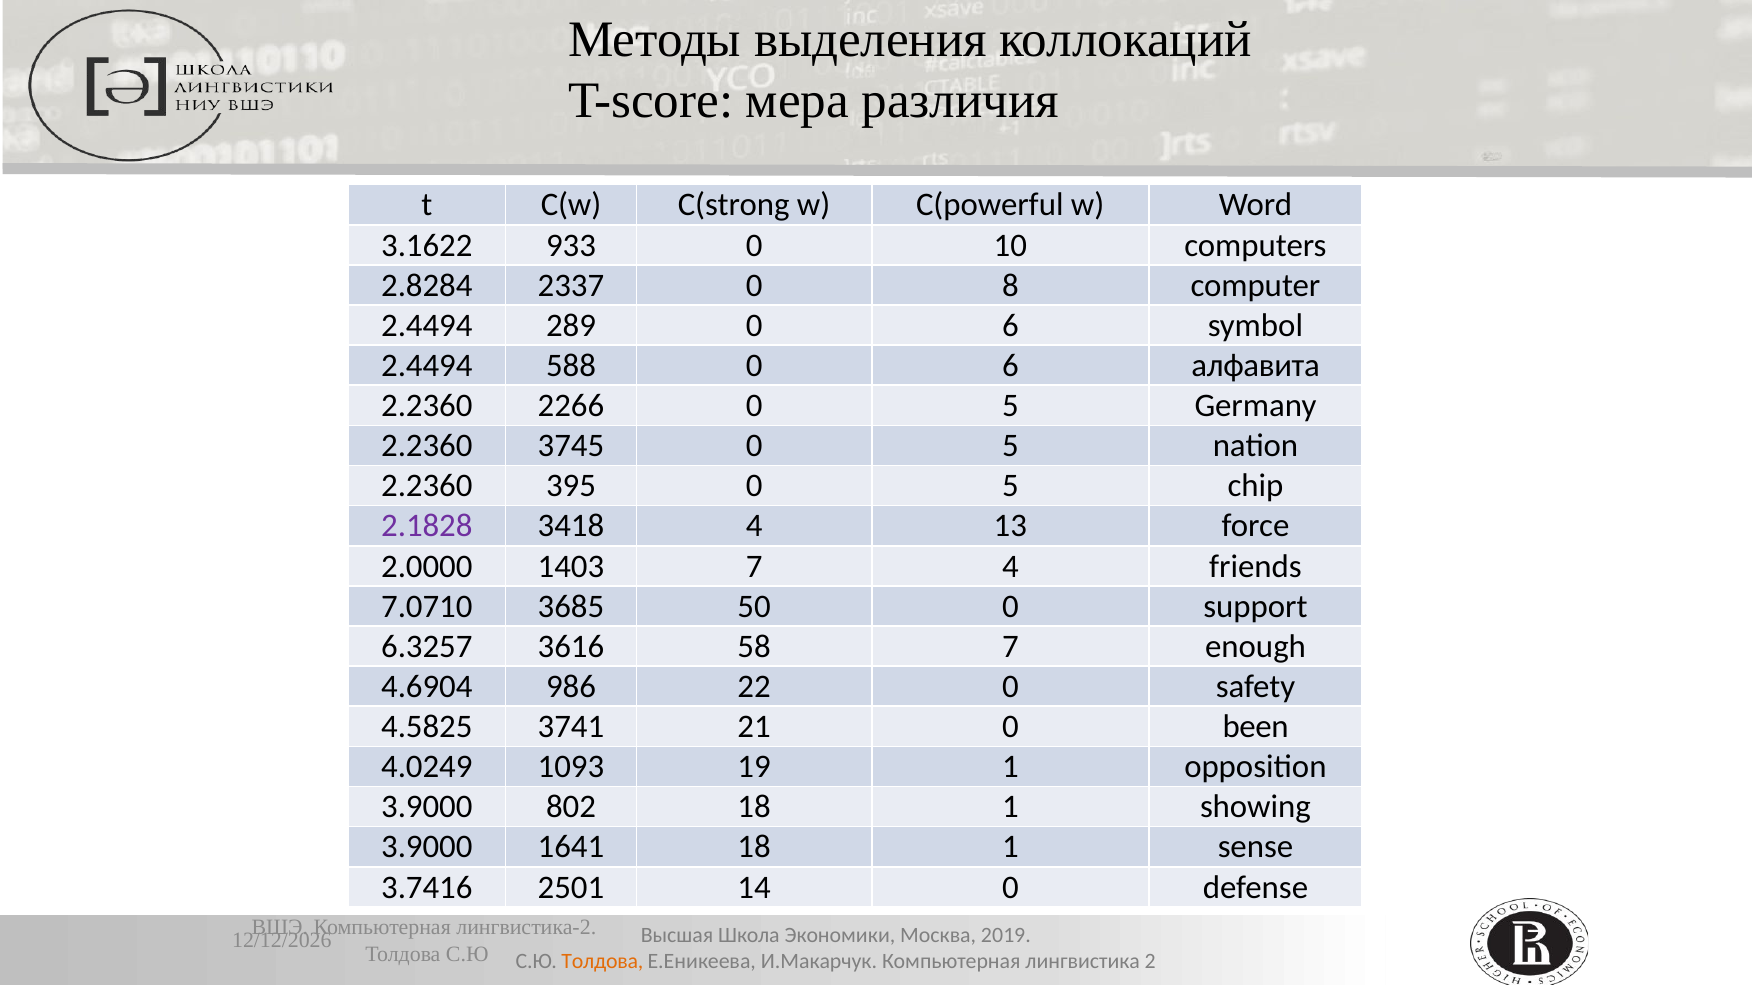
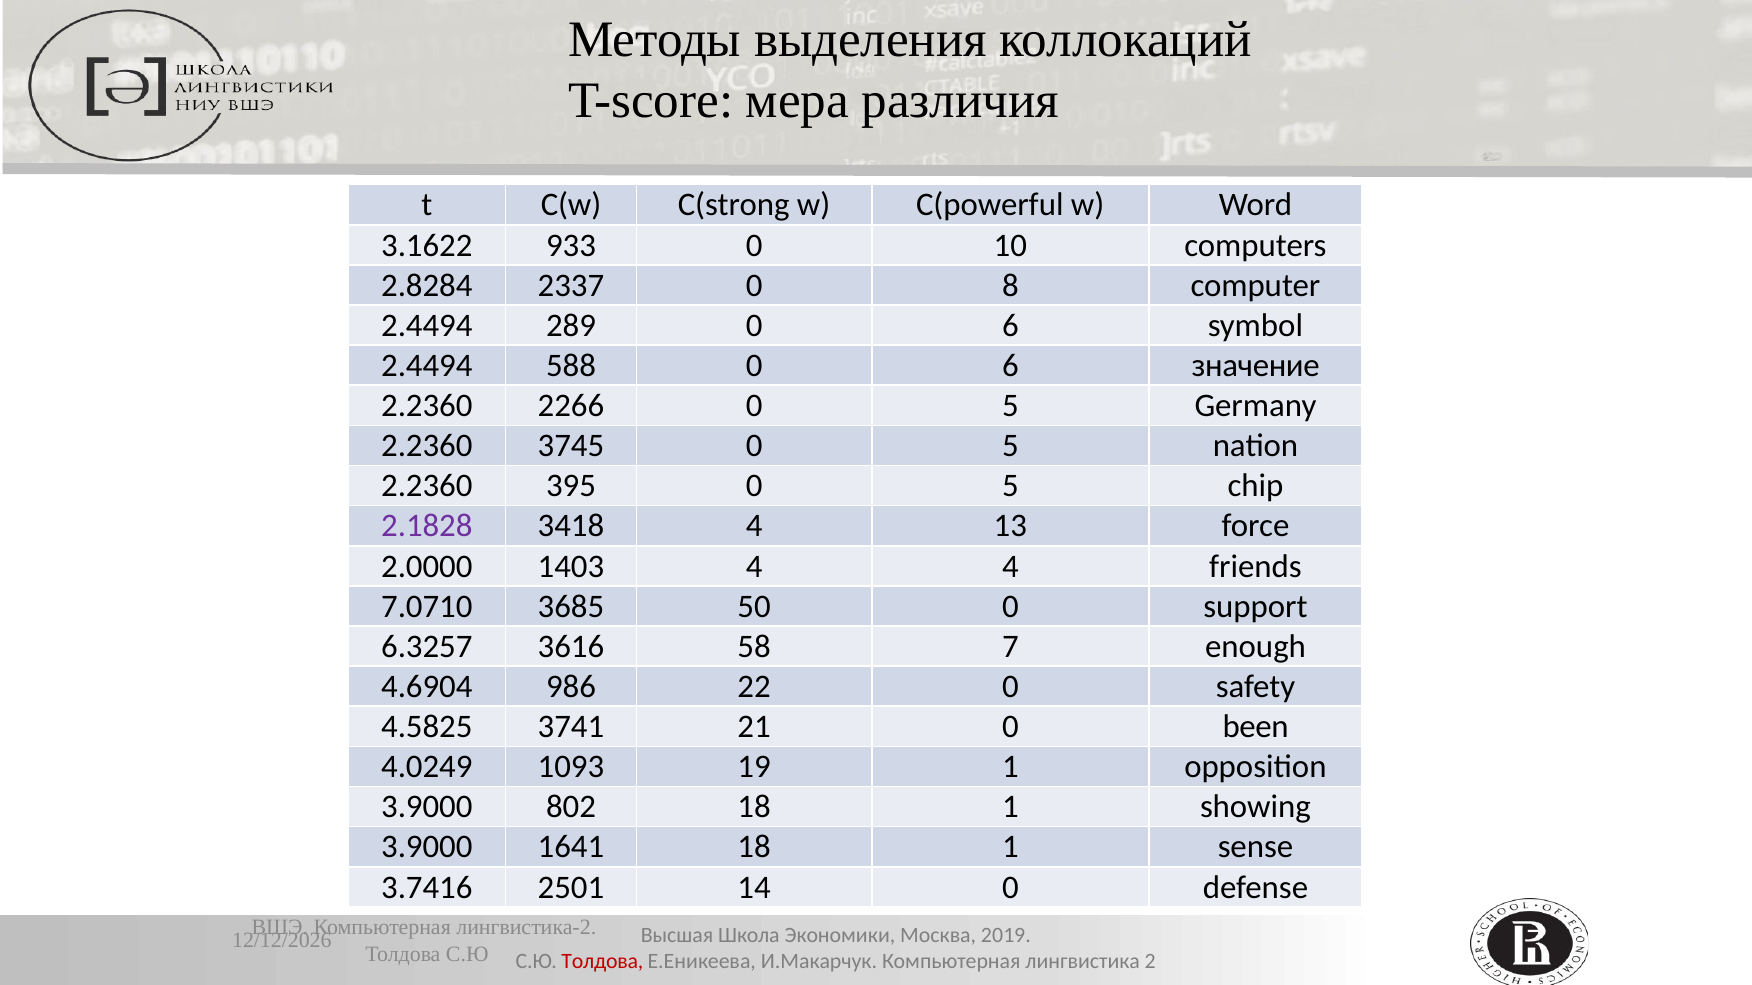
алфавита: алфавита -> значение (1256, 366)
1403 7: 7 -> 4 (754, 566)
Толдова colour: orange -> red (602, 962)
